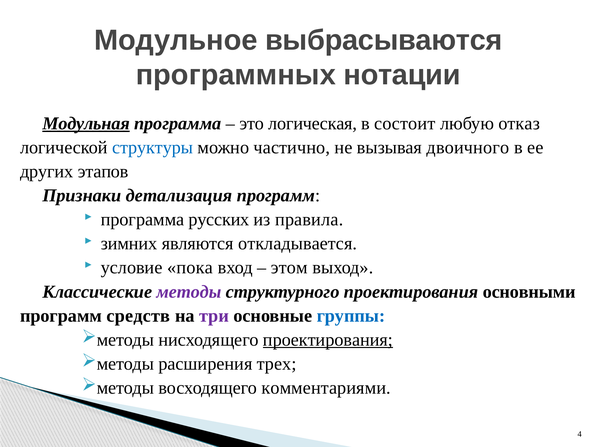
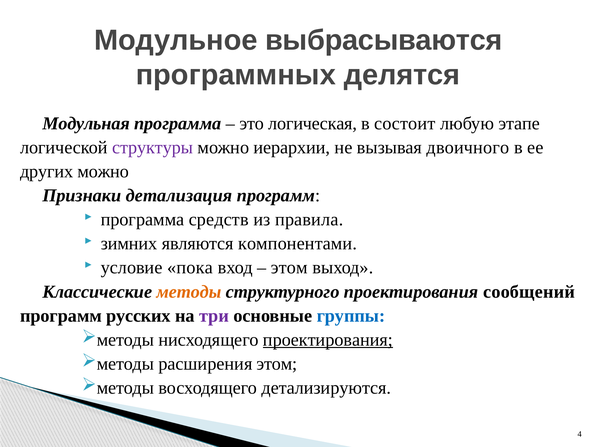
нотации: нотации -> делятся (402, 75)
Модульная underline: present -> none (86, 123)
отказ: отказ -> этапе (519, 123)
структуры colour: blue -> purple (153, 147)
частично: частично -> иерархии (292, 147)
других этапов: этапов -> можно (103, 172)
русских: русских -> средств (219, 220)
откладывается: откладывается -> компонентами (298, 244)
методы colour: purple -> orange (189, 292)
основными: основными -> сообщений (529, 292)
средств: средств -> русских (139, 316)
расширения трех: трех -> этом (277, 364)
комментариями: комментариями -> детализируются (326, 388)
